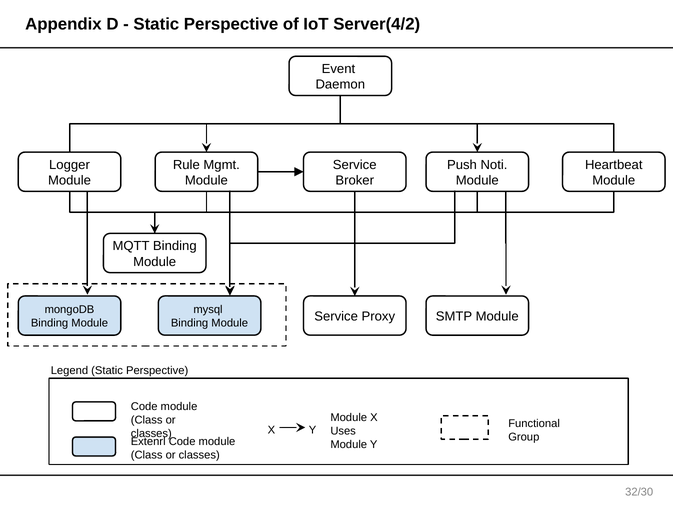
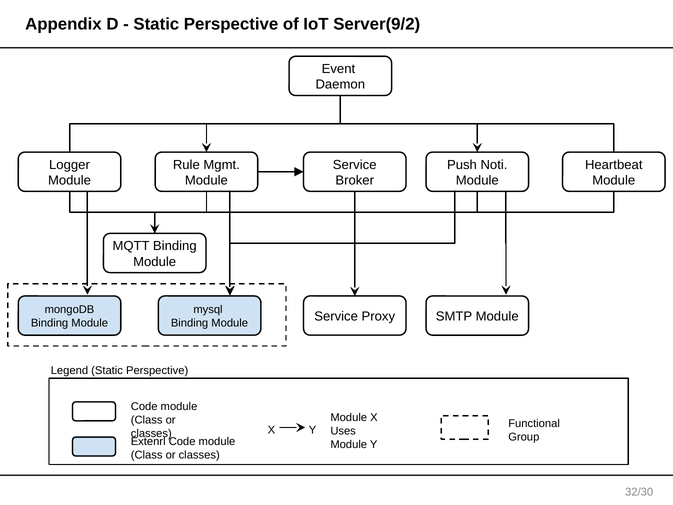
Server(4/2: Server(4/2 -> Server(9/2 (377, 24)
